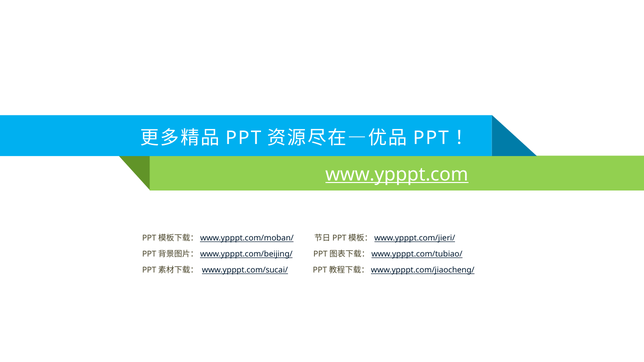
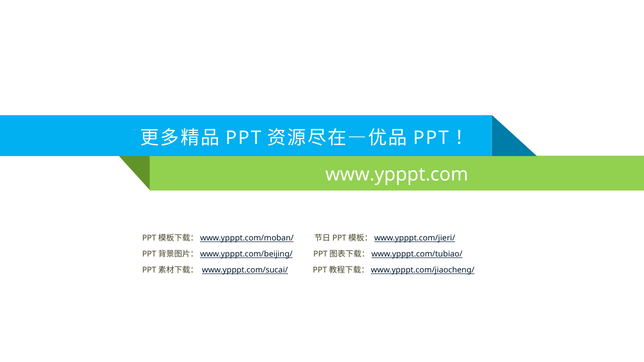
www.ypppt.com underline: present -> none (397, 174)
